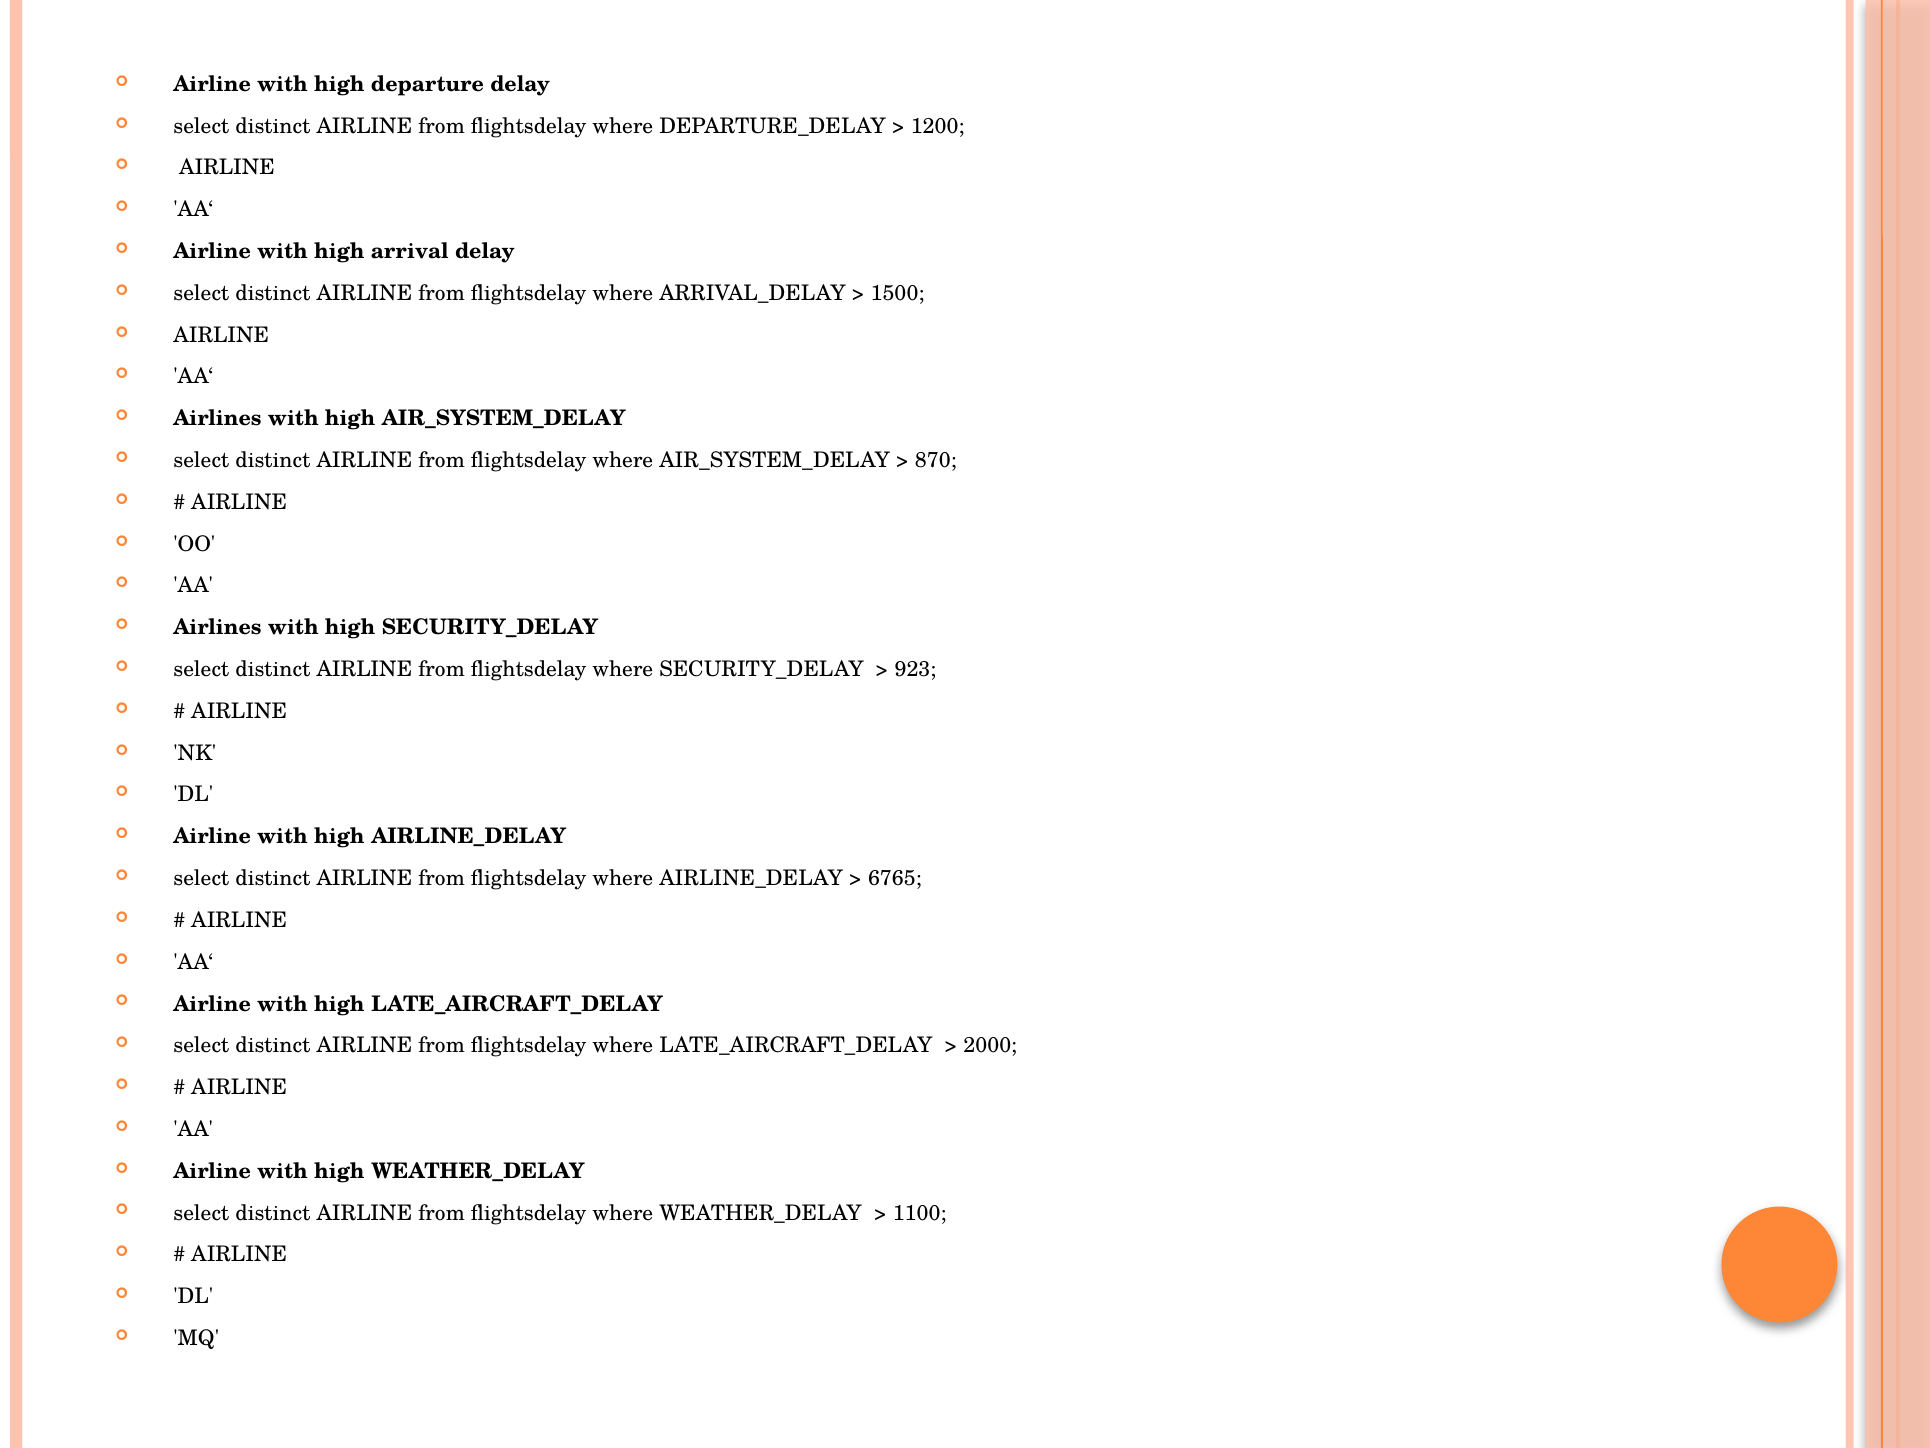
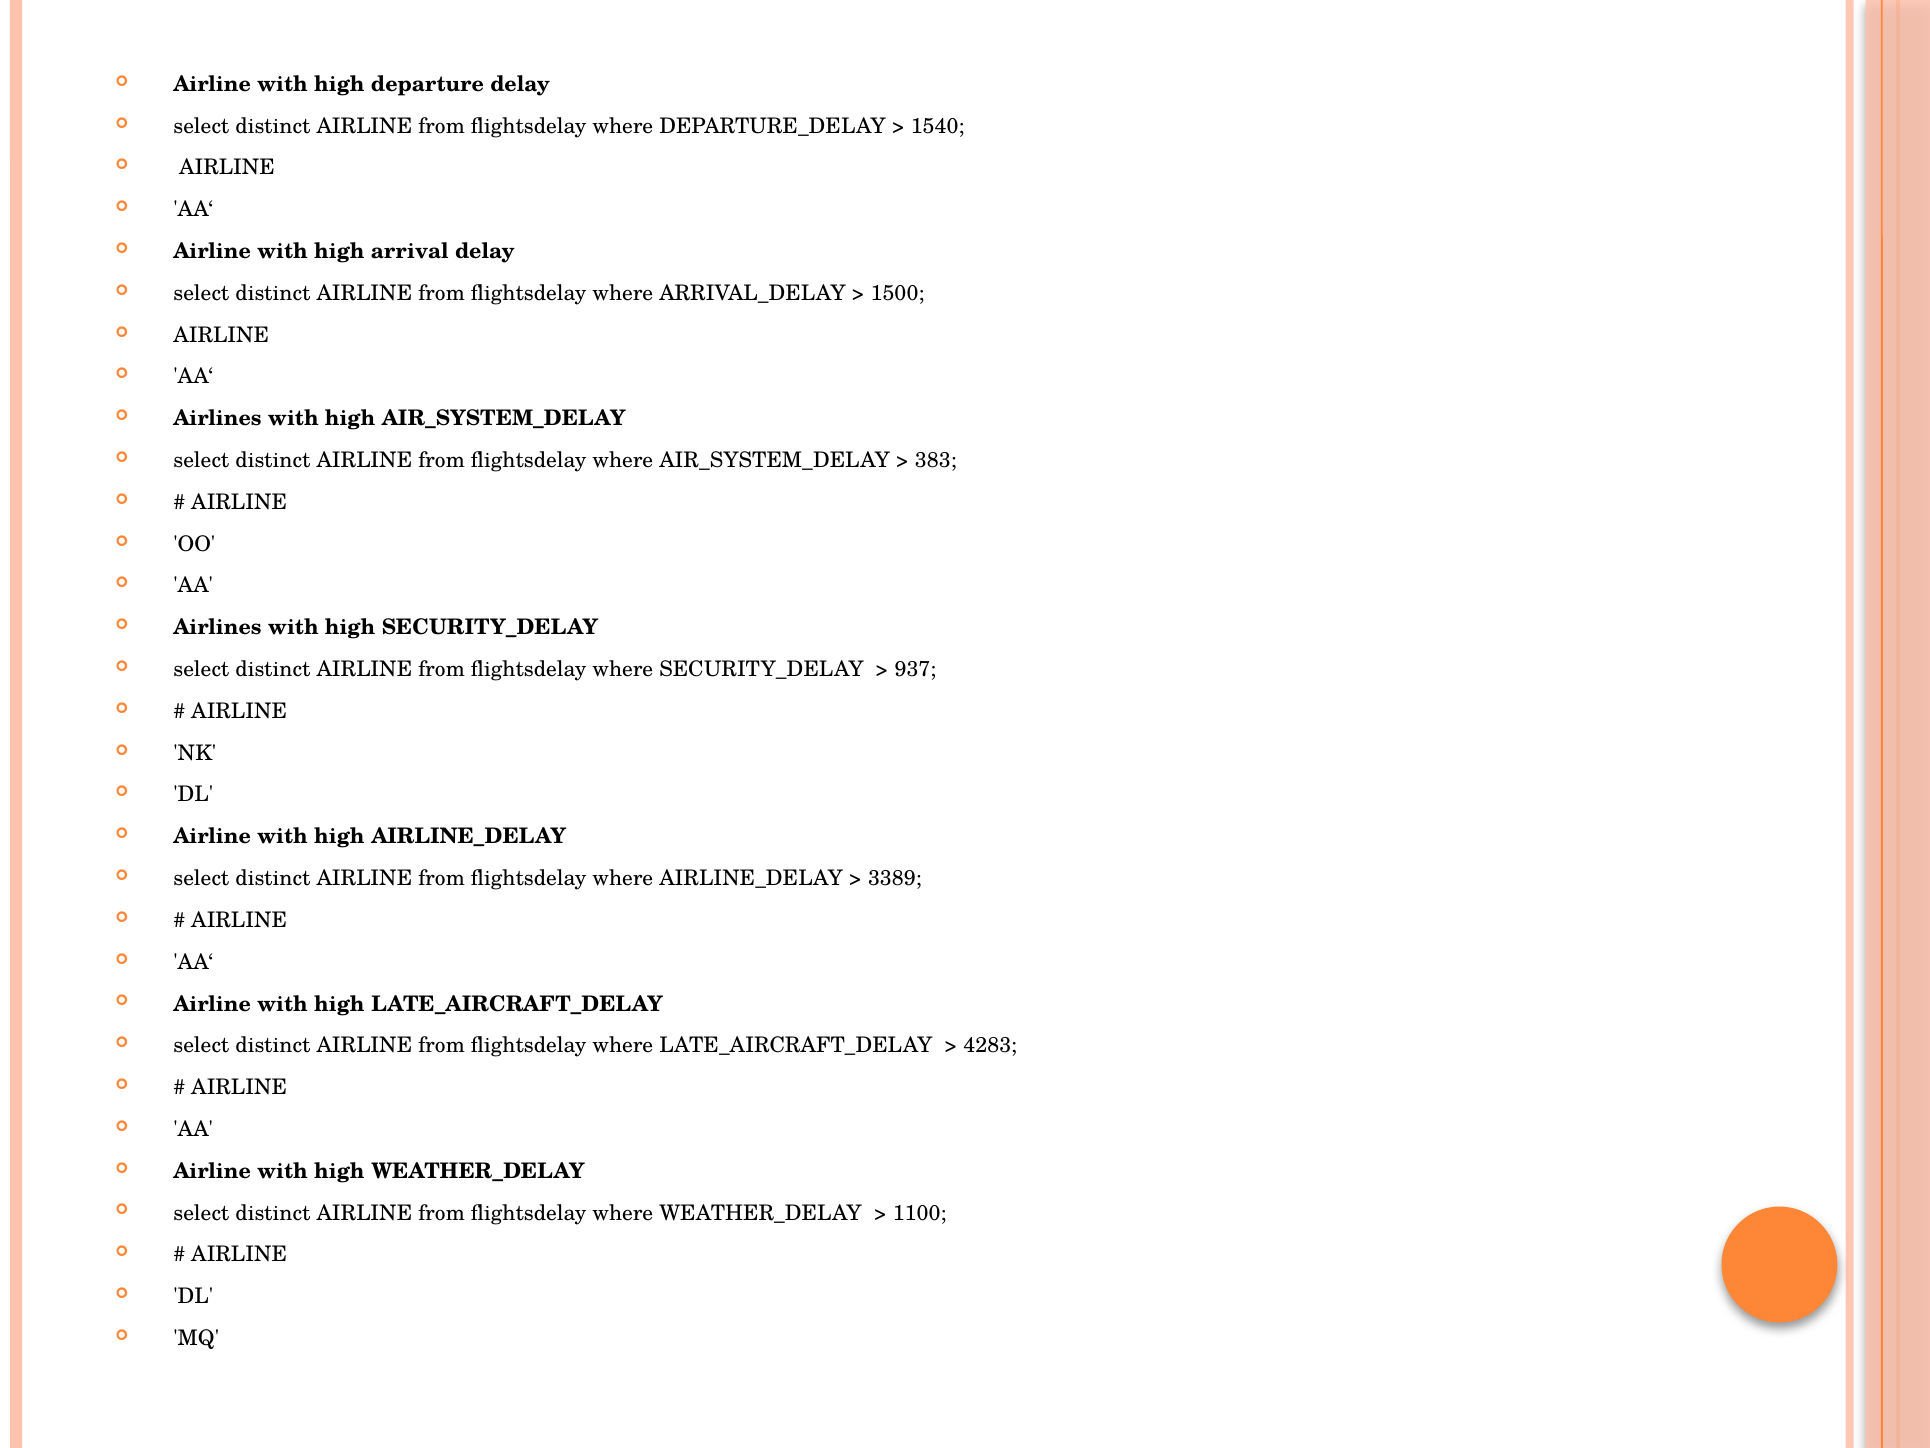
1200: 1200 -> 1540 (938, 126)
870: 870 -> 383 (936, 460)
923: 923 -> 937 (916, 669)
6765: 6765 -> 3389 (895, 878)
2000: 2000 -> 4283 (990, 1045)
